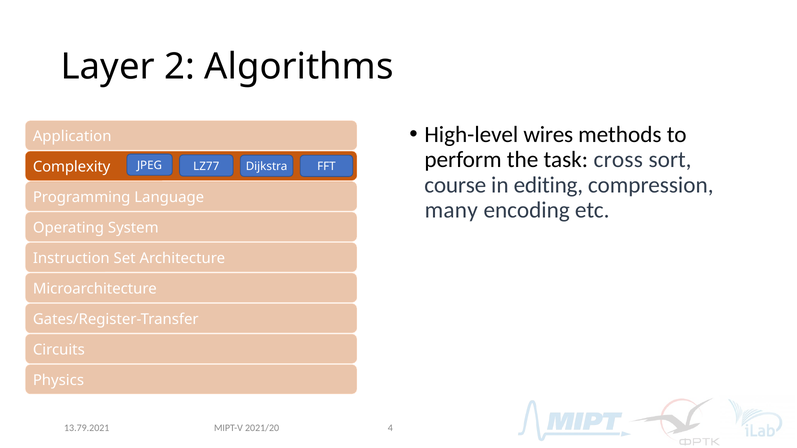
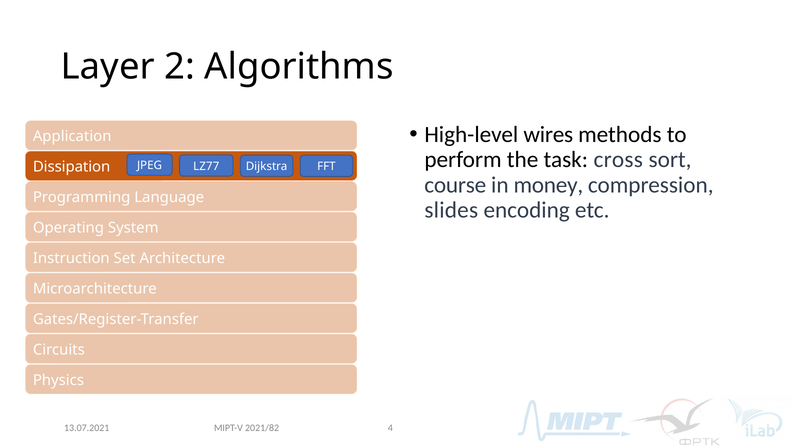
Complexity: Complexity -> Dissipation (72, 167)
editing: editing -> money (548, 185)
many: many -> slides (451, 210)
2021/20: 2021/20 -> 2021/82 (262, 428)
13.79.2021: 13.79.2021 -> 13.07.2021 (87, 428)
